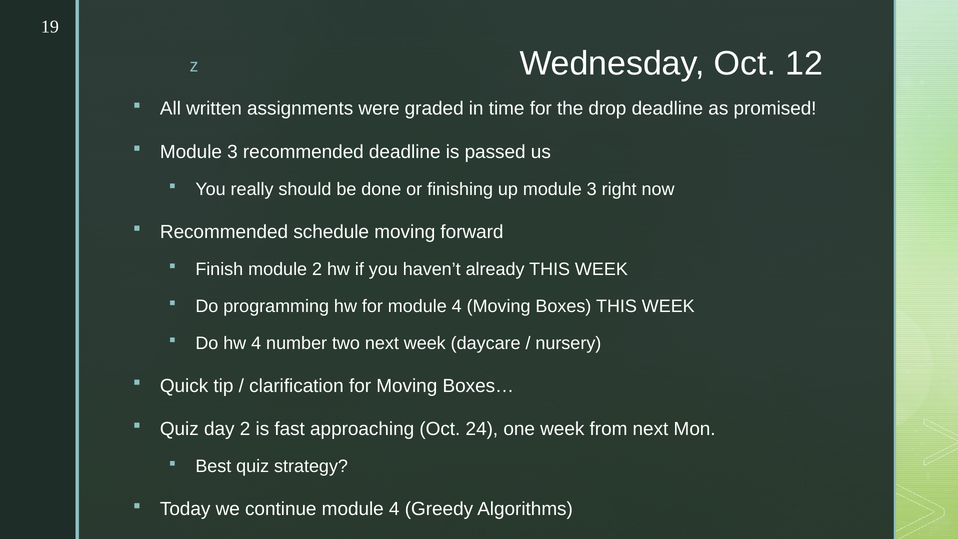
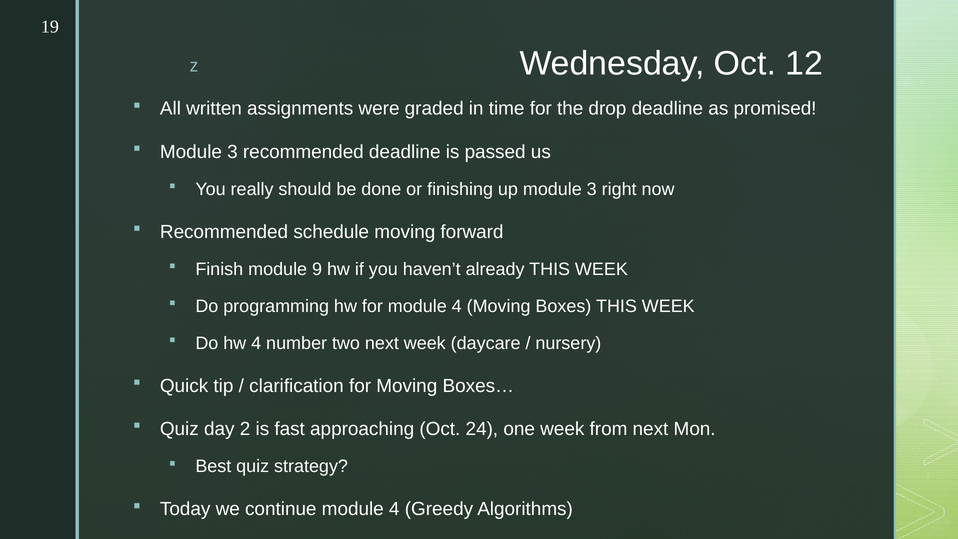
module 2: 2 -> 9 (317, 269)
